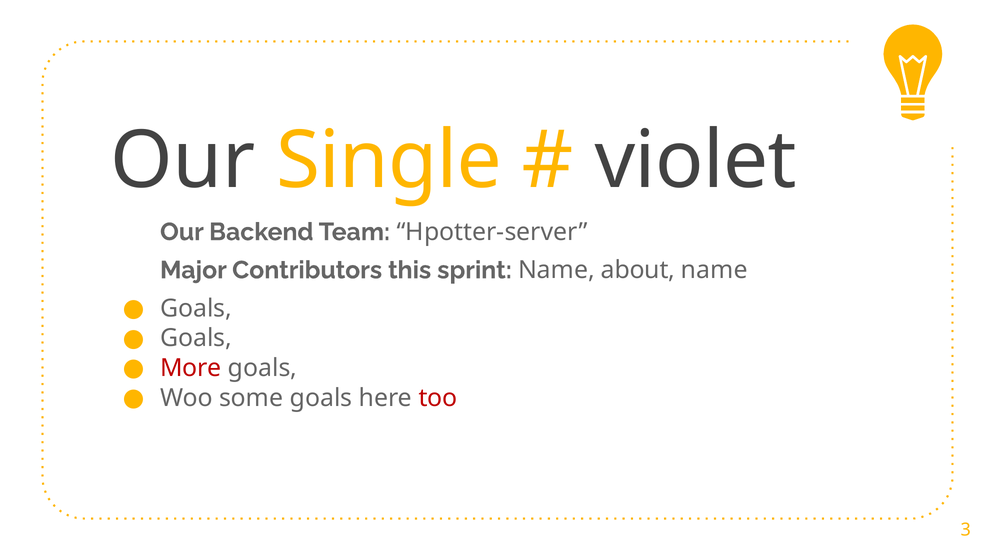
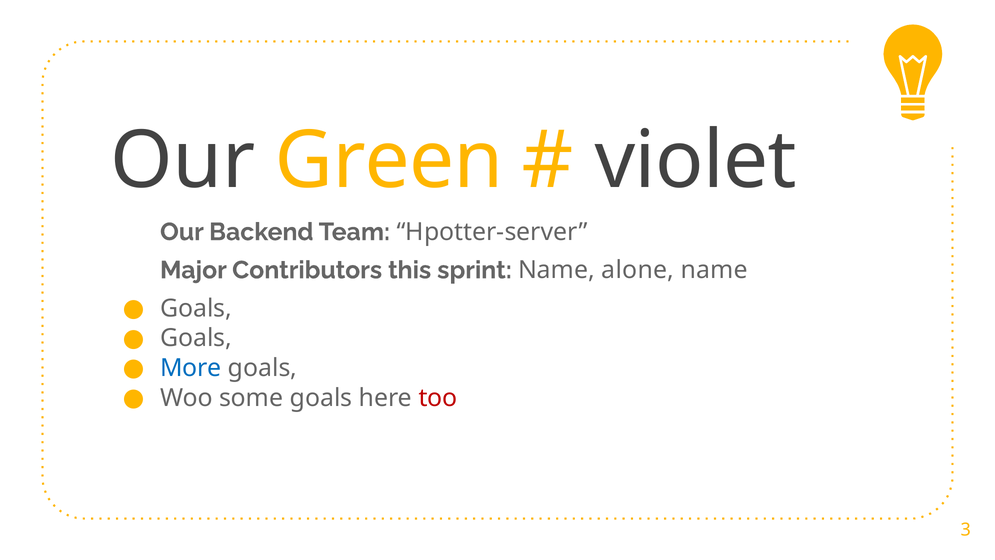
Single: Single -> Green (389, 161)
about: about -> alone (638, 270)
More colour: red -> blue (191, 368)
